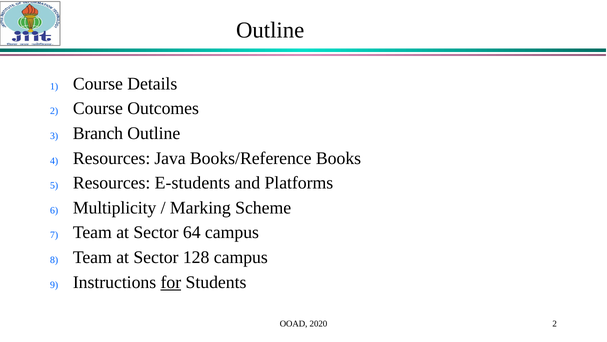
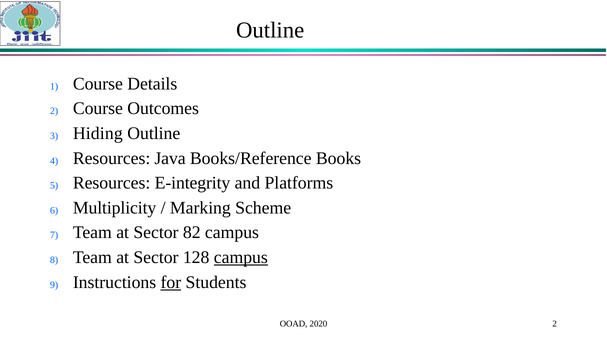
Branch: Branch -> Hiding (98, 133)
E-students: E-students -> E-integrity (193, 183)
64: 64 -> 82 (192, 232)
campus underline: none -> present (241, 257)
